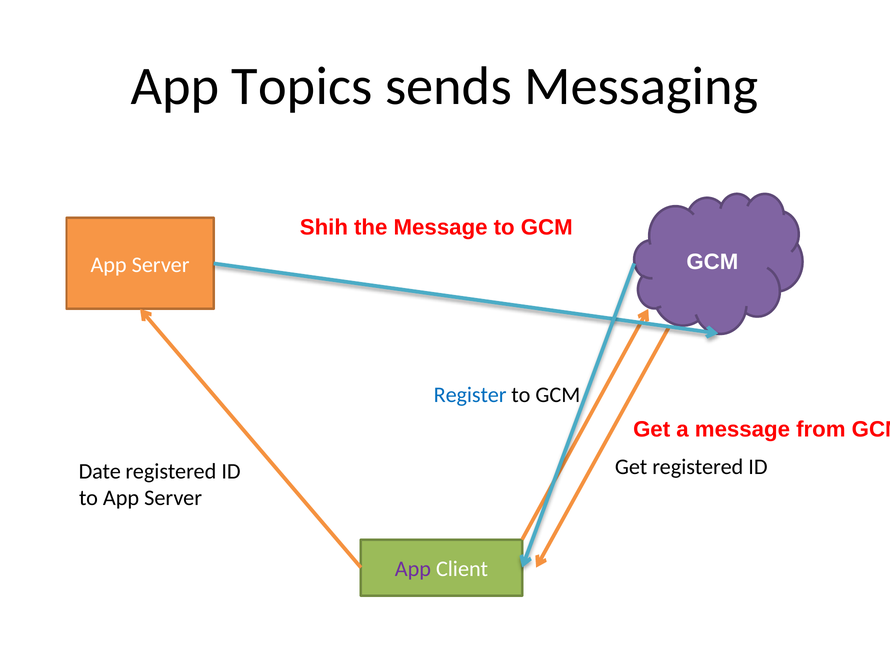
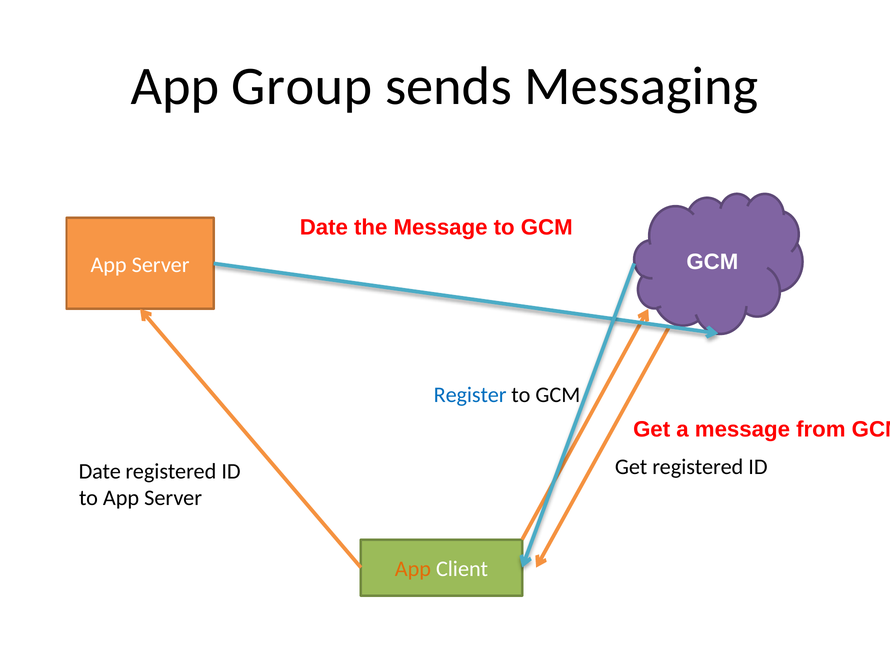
Topics: Topics -> Group (302, 86)
Shih: Shih -> Date (324, 228)
App colour: purple -> orange (413, 570)
